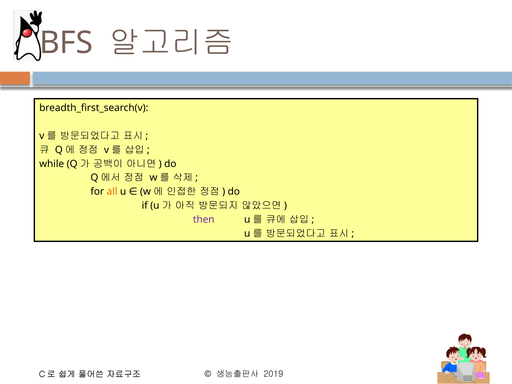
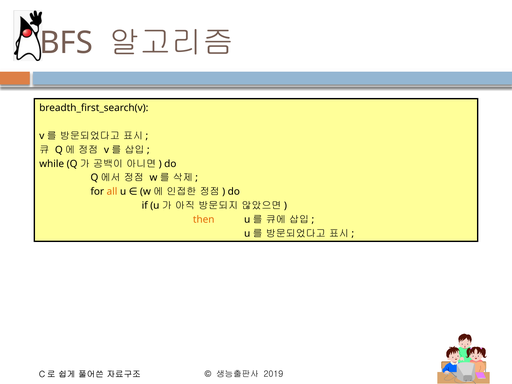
then colour: purple -> orange (204, 220)
